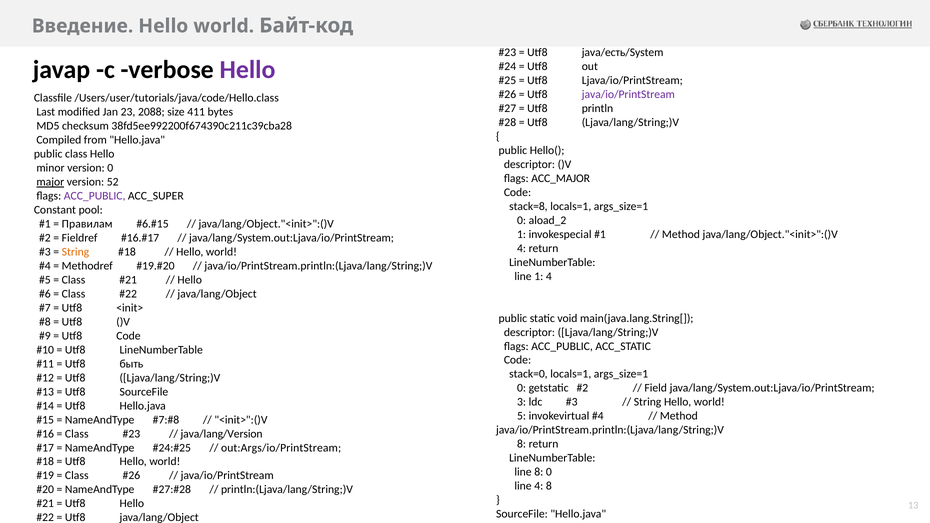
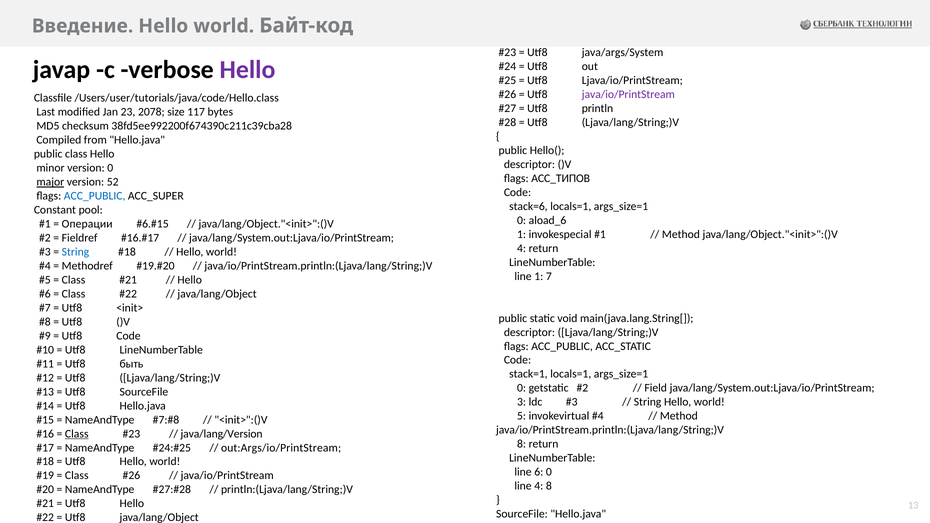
java/есть/System: java/есть/System -> java/args/System (623, 53)
2088: 2088 -> 2078 (151, 112)
411: 411 -> 117 (196, 112)
ACC_MAJOR: ACC_MAJOR -> ACC_ТИПОВ (561, 178)
ACC_PUBLIC colour: purple -> blue (95, 196)
stack=8: stack=8 -> stack=6 (528, 206)
aload_2: aload_2 -> aload_6 (548, 220)
Правилам: Правилам -> Операции (87, 224)
String colour: orange -> blue (75, 252)
1 4: 4 -> 7 (549, 276)
stack=0: stack=0 -> stack=1 (528, 374)
Class underline: none -> present (77, 434)
line 8: 8 -> 6 (539, 472)
